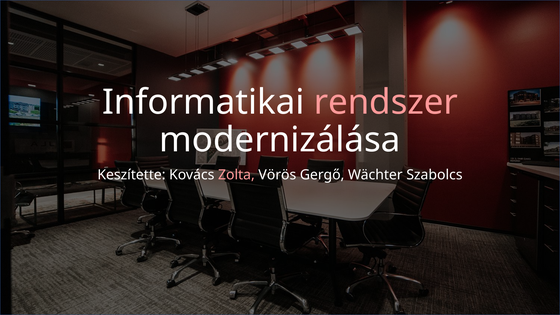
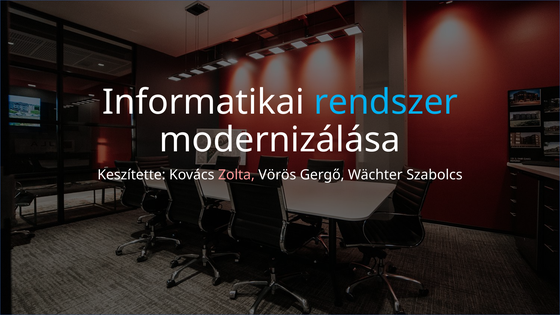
rendszer colour: pink -> light blue (386, 102)
